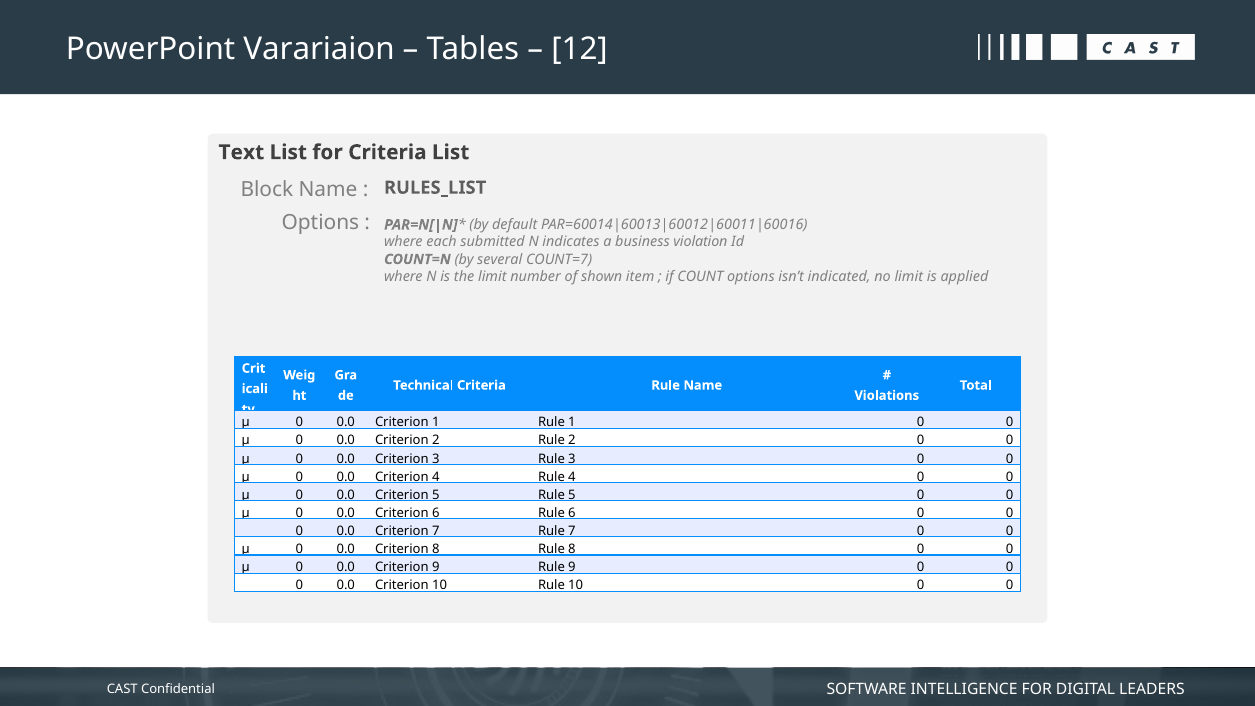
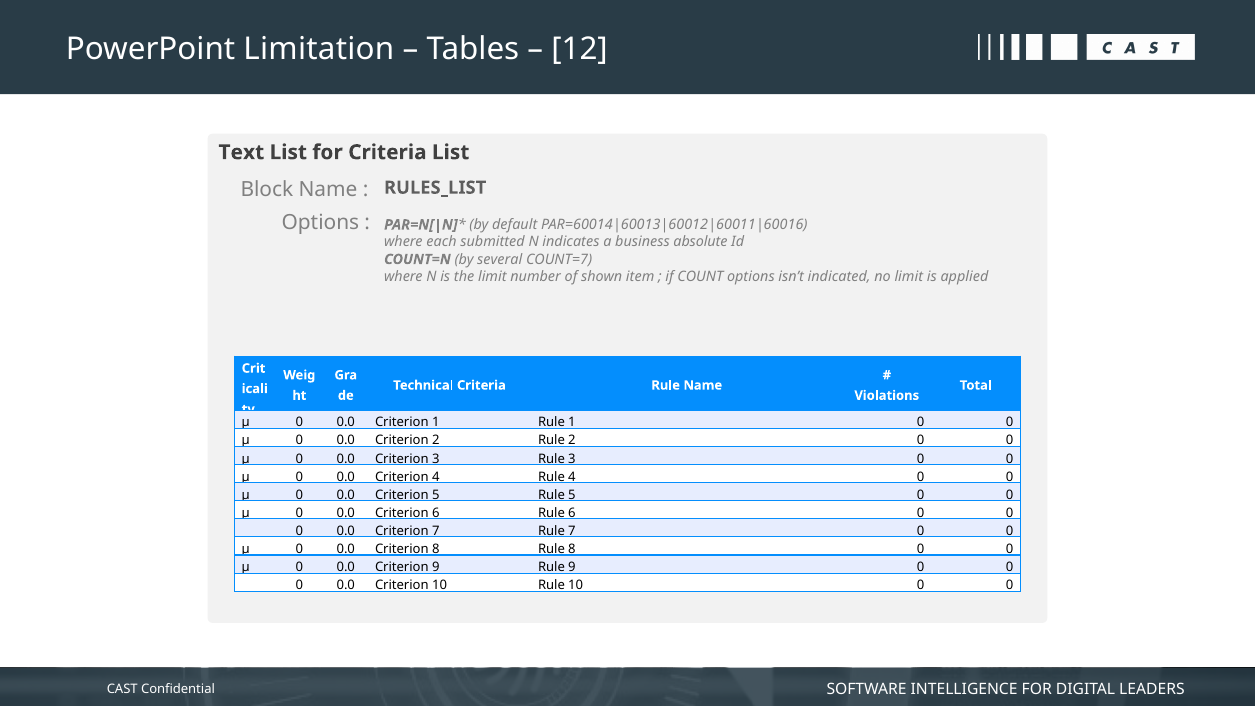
Varariaion: Varariaion -> Limitation (319, 49)
violation: violation -> absolute (700, 242)
